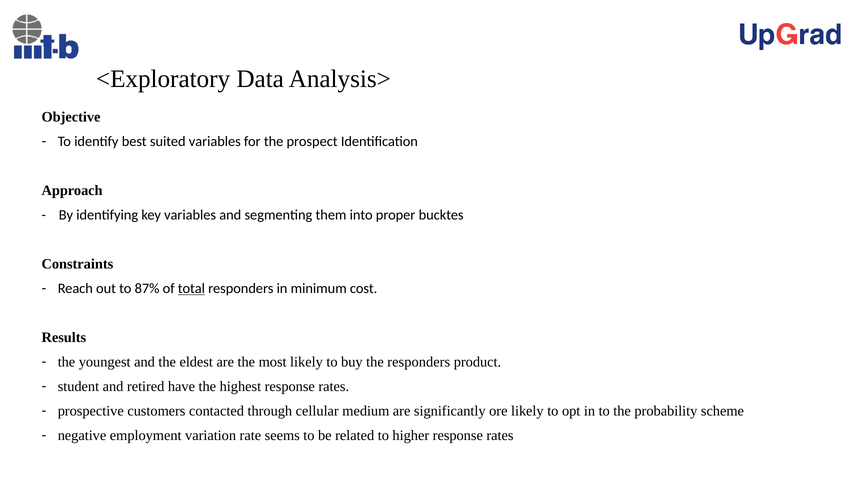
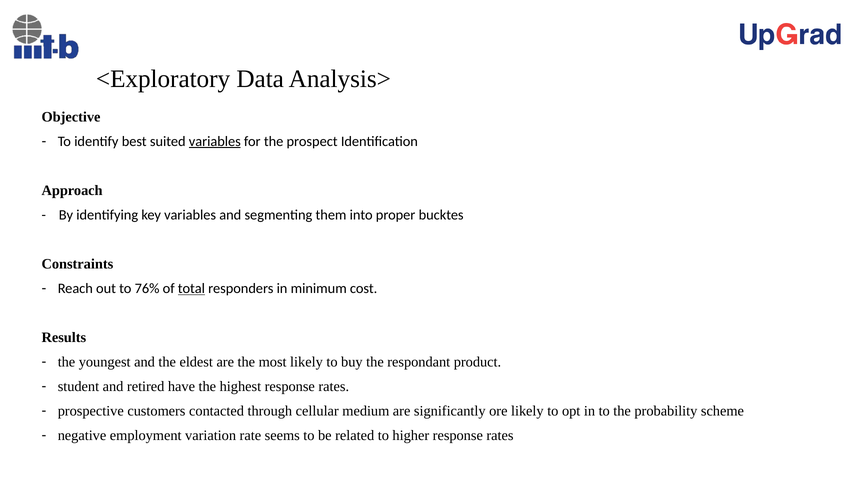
variables underline: none -> present (215, 141)
87%: 87% -> 76% (147, 289)
the responders: responders -> respondant (419, 362)
